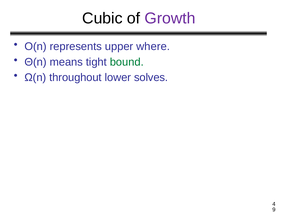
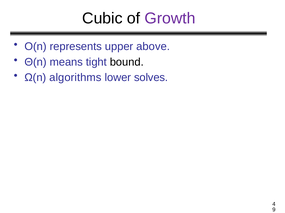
where: where -> above (153, 47)
bound colour: green -> black (127, 62)
throughout: throughout -> algorithms (75, 78)
